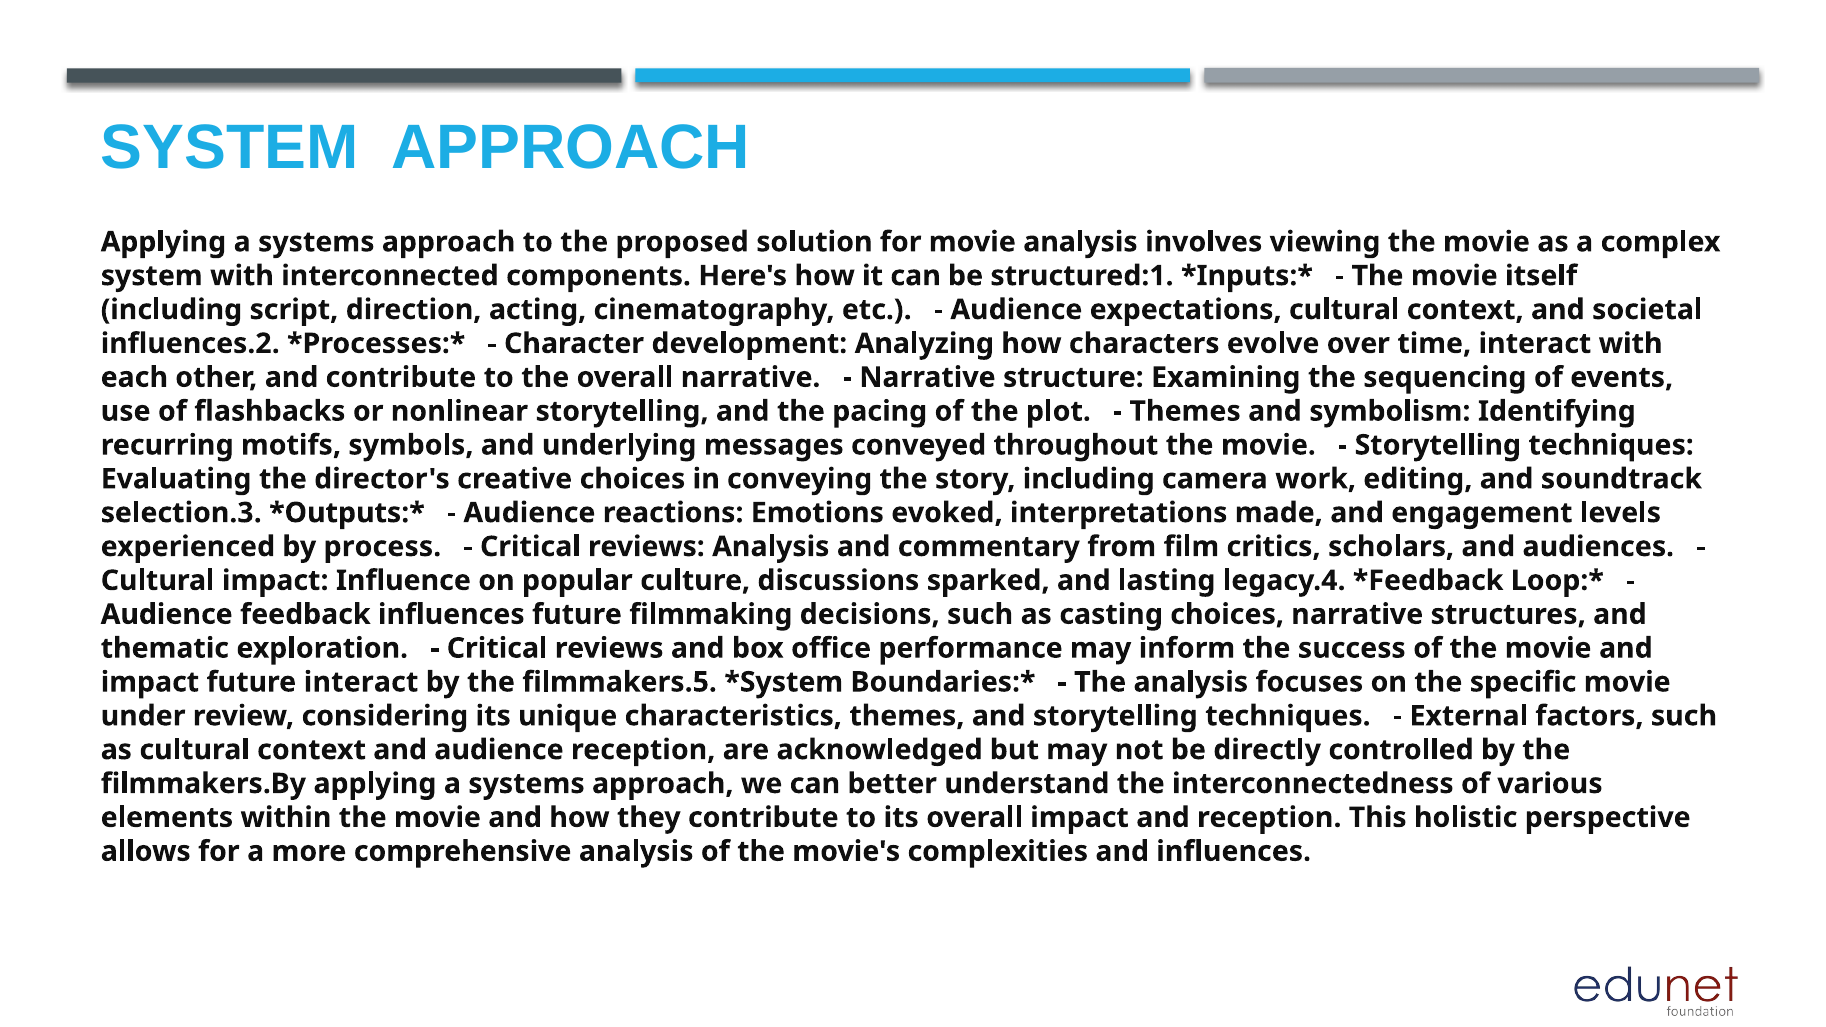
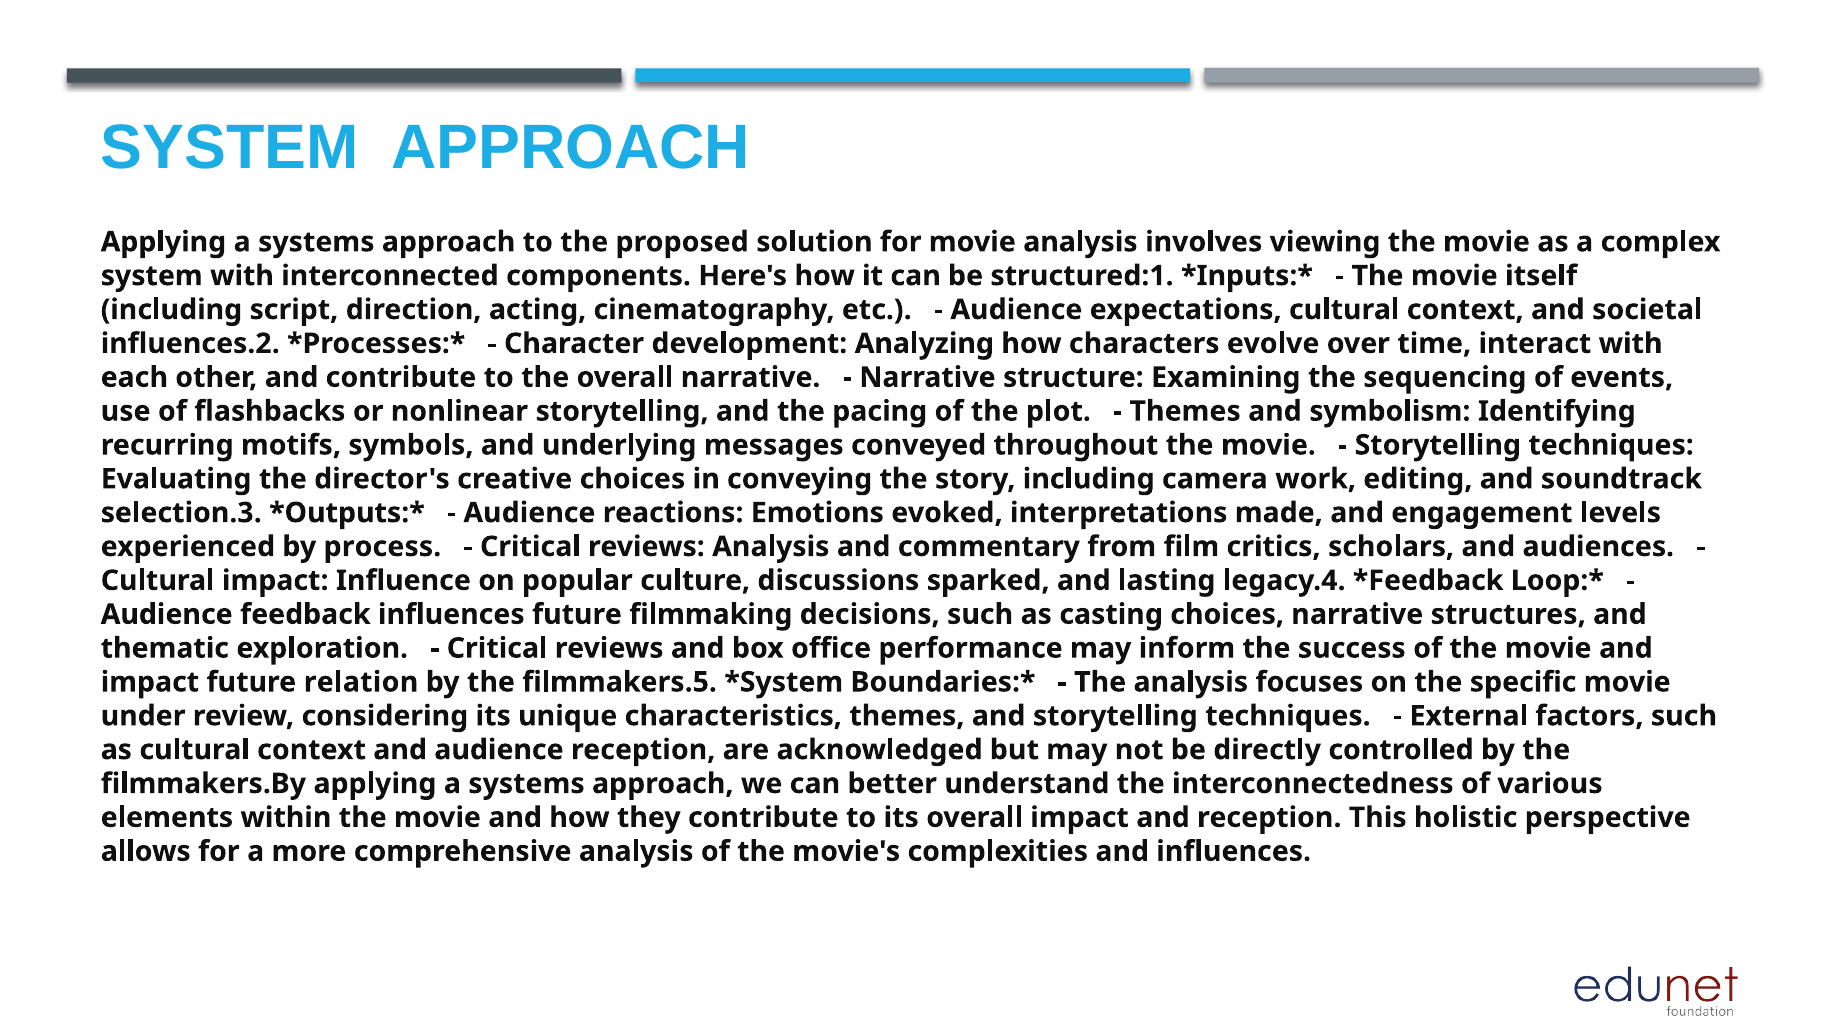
future interact: interact -> relation (361, 682)
